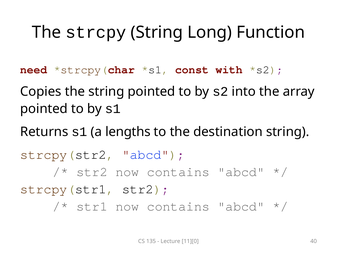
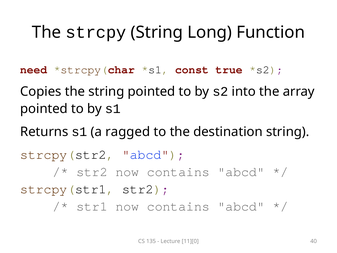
with: with -> true (229, 70)
lengths: lengths -> ragged (128, 132)
